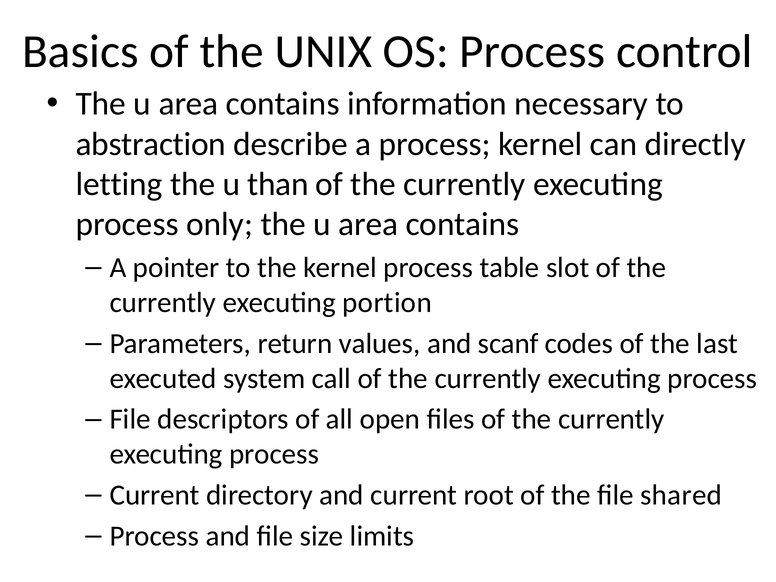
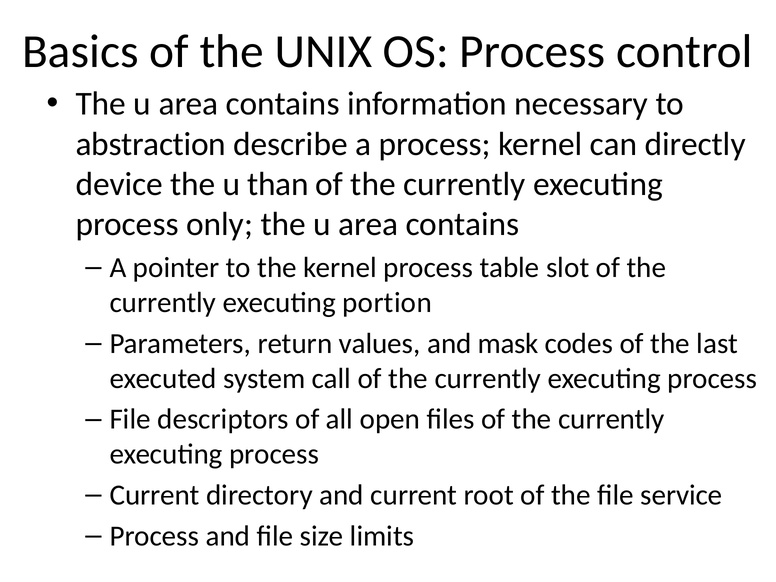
letting: letting -> device (119, 184)
scanf: scanf -> mask (508, 343)
shared: shared -> service (681, 495)
